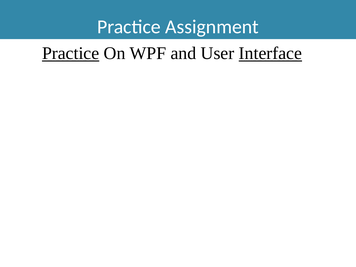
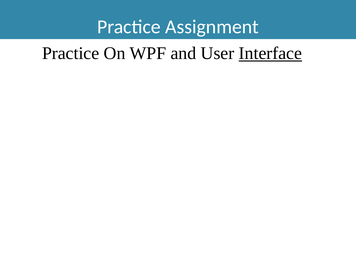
Practice underline: present -> none (71, 53)
